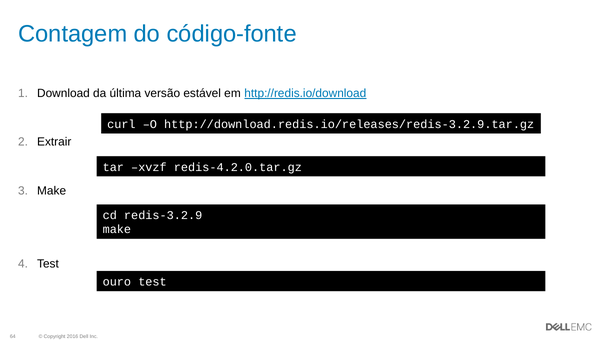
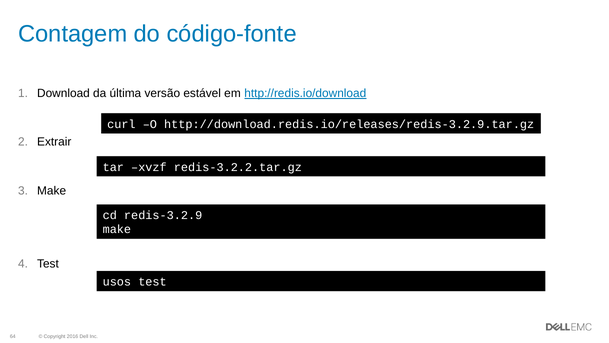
redis-4.2.0.tar.gz: redis-4.2.0.tar.gz -> redis-3.2.2.tar.gz (238, 167)
ouro: ouro -> usos (117, 282)
